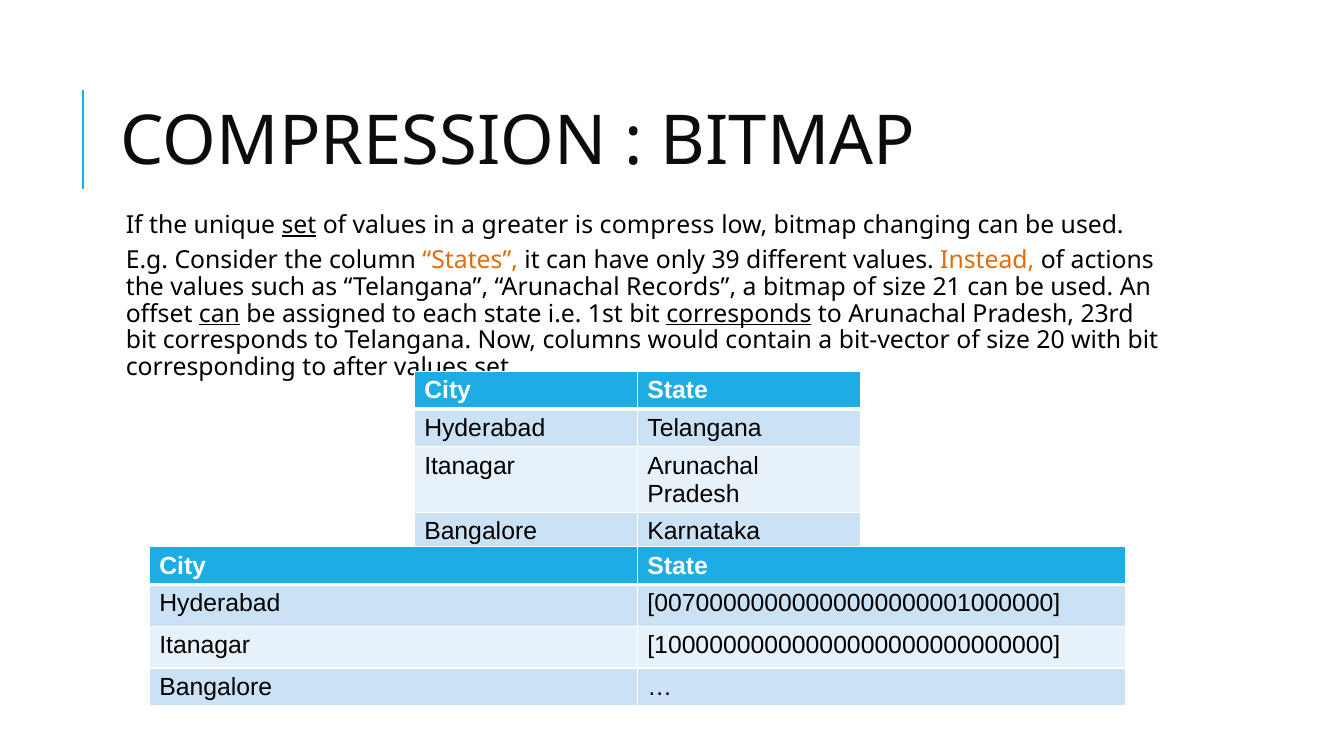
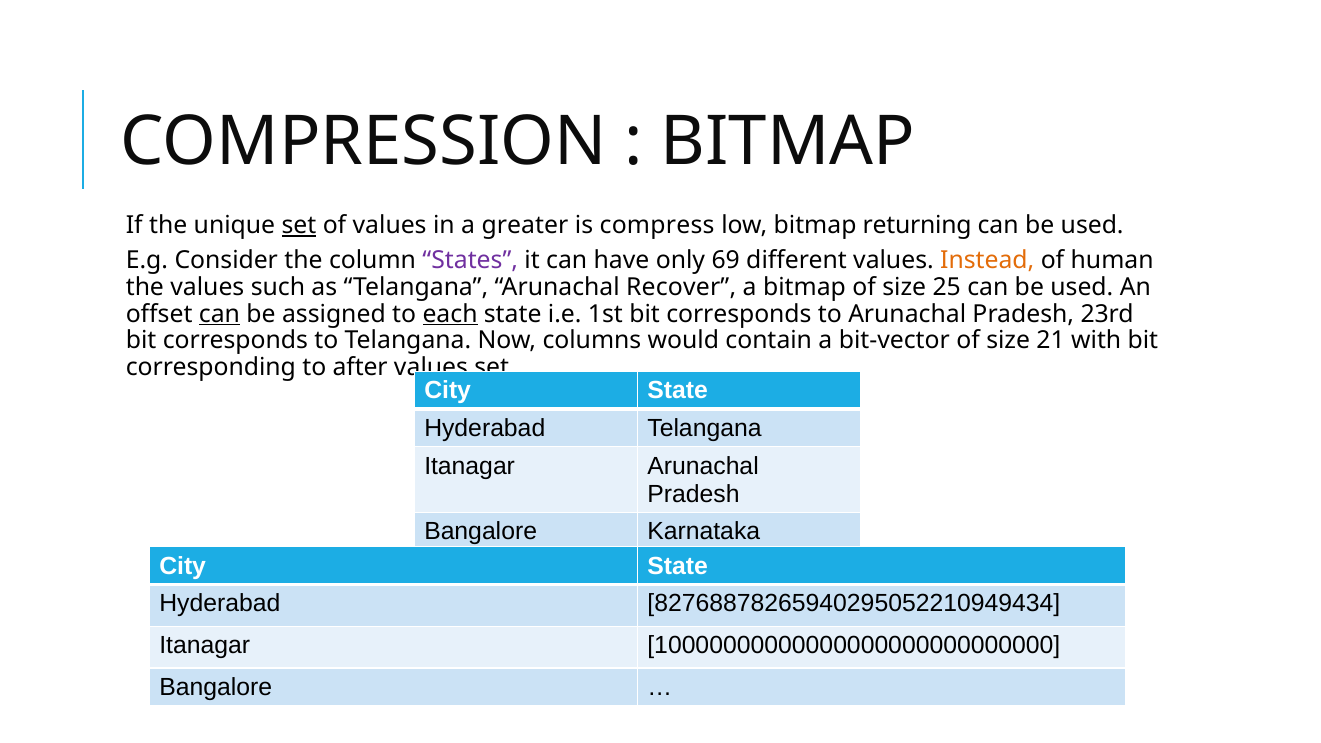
changing: changing -> returning (917, 225)
States colour: orange -> purple (470, 260)
39: 39 -> 69 (726, 260)
actions: actions -> human (1112, 260)
Records: Records -> Recover (681, 287)
21: 21 -> 25 (947, 287)
each underline: none -> present (450, 314)
corresponds underline: present -> none (739, 314)
20: 20 -> 21 (1051, 341)
00700000000000000000001000000: 00700000000000000000001000000 -> 82768878265940295052210949434 (854, 604)
